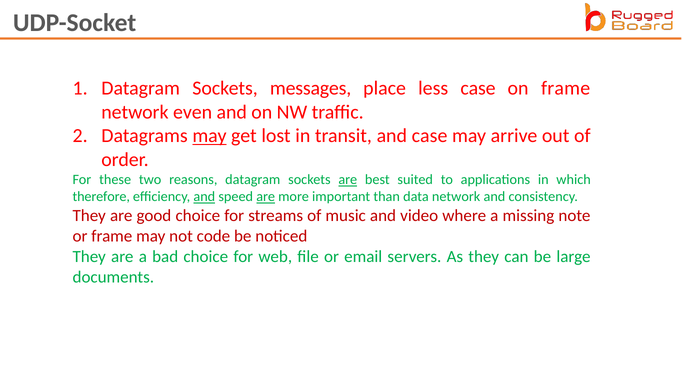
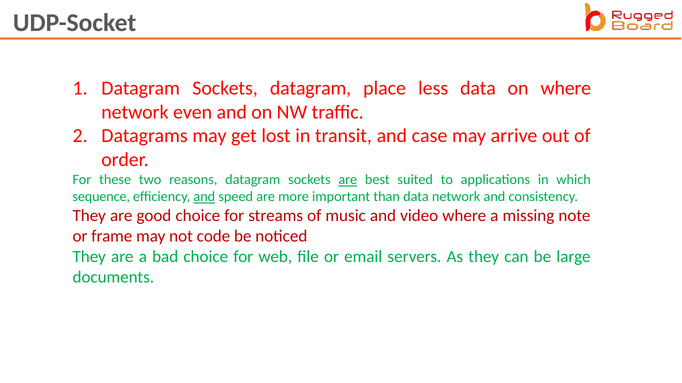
Sockets messages: messages -> datagram (311, 88)
less case: case -> data (478, 88)
on frame: frame -> where (566, 88)
may underline: present -> none (210, 136)
therefore: therefore -> sequence (101, 197)
are underline: present -> none (266, 197)
